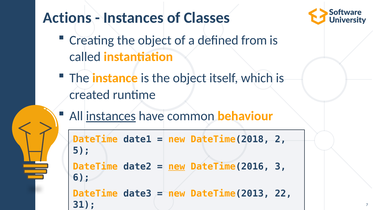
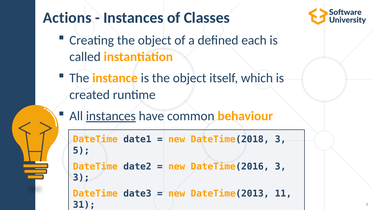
from: from -> each (254, 40)
DateTime(2018 2: 2 -> 3 (280, 139)
new underline: present -> none (177, 166)
6: 6 -> 3 (81, 177)
22: 22 -> 11 (283, 193)
